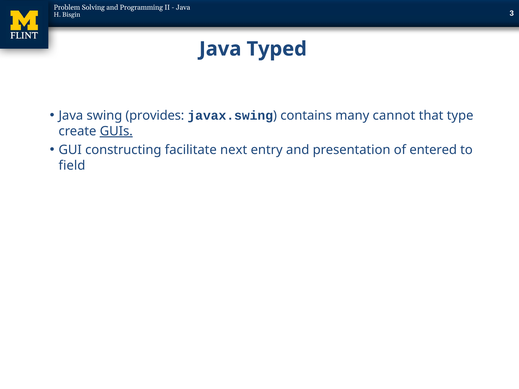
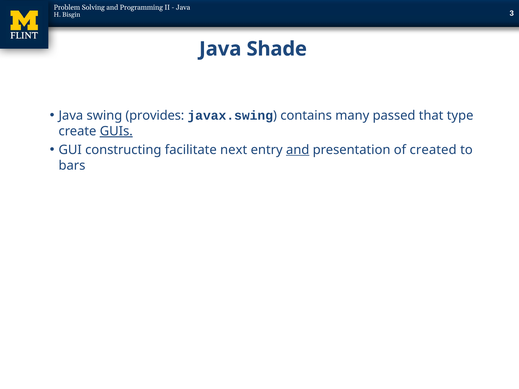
Typed: Typed -> Shade (277, 49)
cannot: cannot -> passed (394, 116)
and underline: none -> present (298, 150)
entered: entered -> created (433, 150)
field: field -> bars (72, 165)
